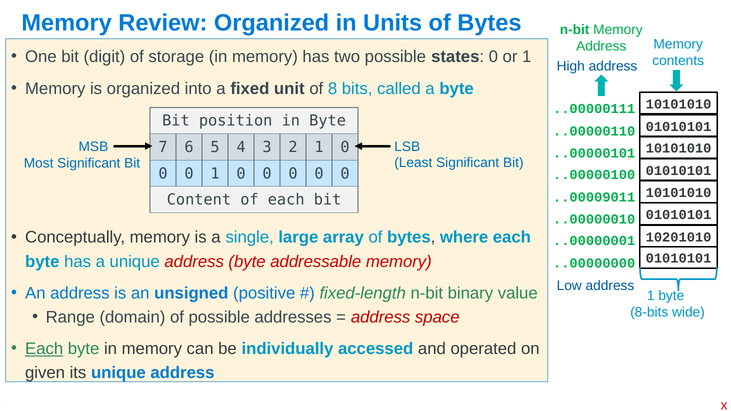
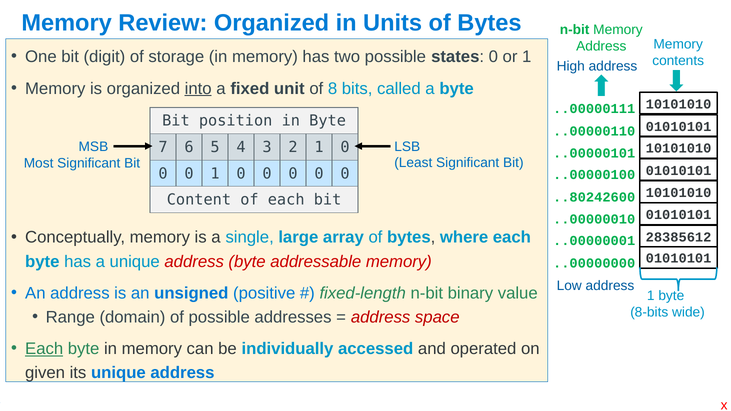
into underline: none -> present (198, 89)
..00009011: ..00009011 -> ..80242600 (594, 197)
10201010: 10201010 -> 28385612 (679, 237)
